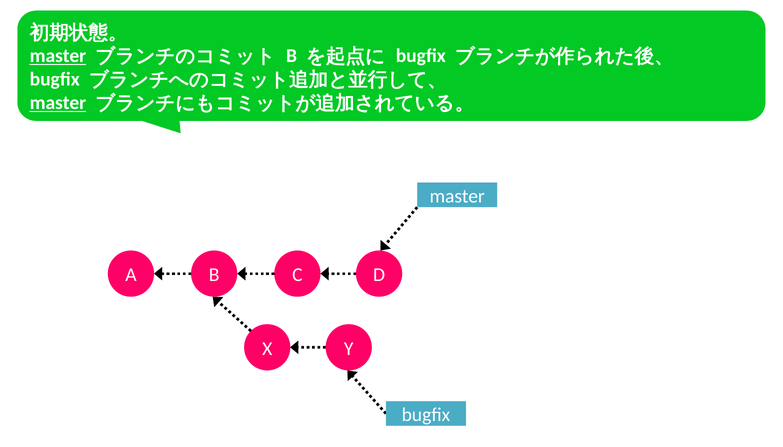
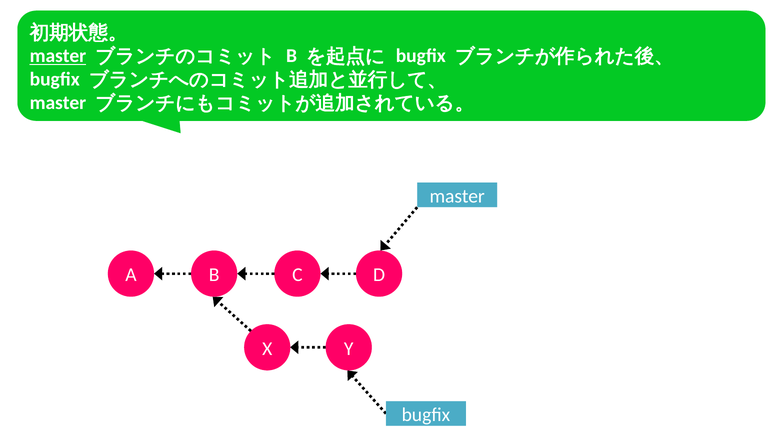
master underline: present -> none (58, 103)
